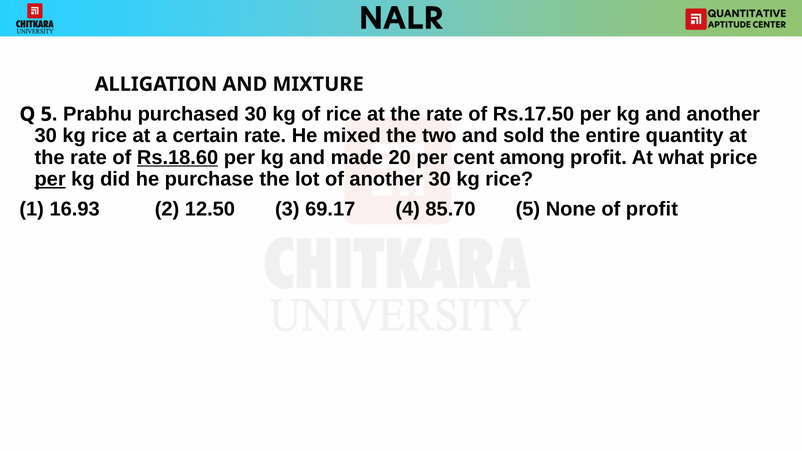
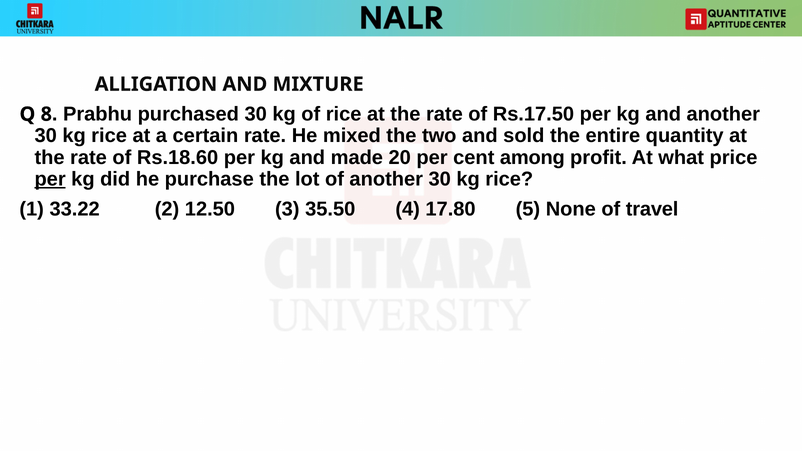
Q 5: 5 -> 8 (46, 114)
Rs.18.60 underline: present -> none (178, 158)
16.93: 16.93 -> 33.22 (75, 209)
69.17: 69.17 -> 35.50 (330, 209)
85.70: 85.70 -> 17.80 (451, 209)
of profit: profit -> travel (652, 209)
